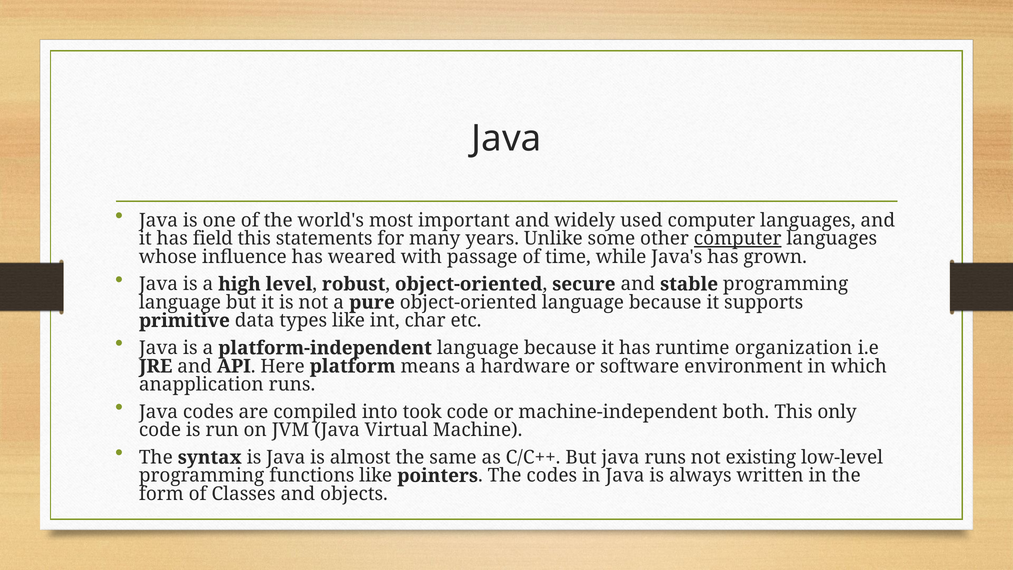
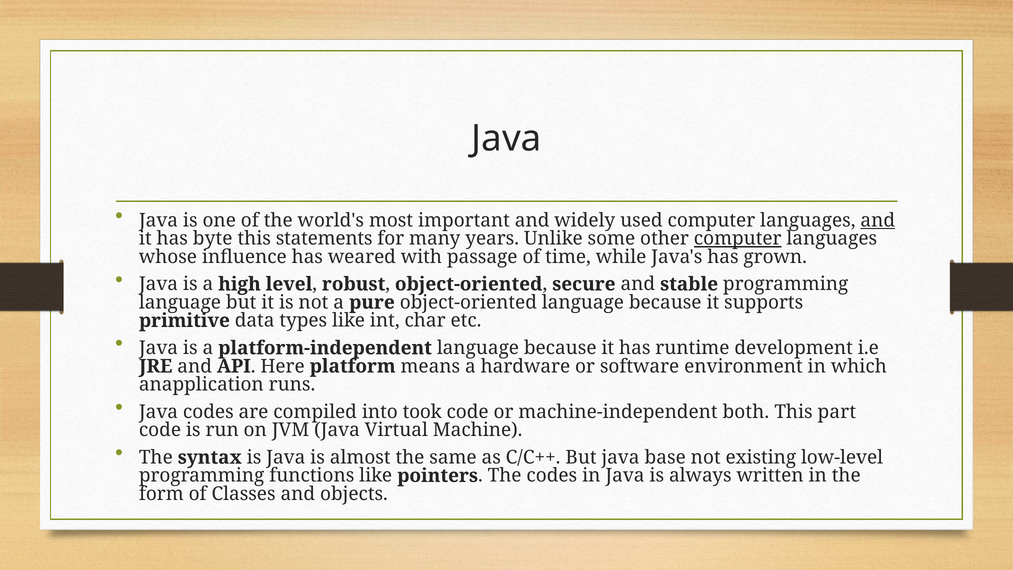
and underline: none -> present (878, 220)
field: field -> byte (213, 238)
organization: organization -> development (794, 348)
only: only -> part (837, 412)
java runs: runs -> base (665, 457)
